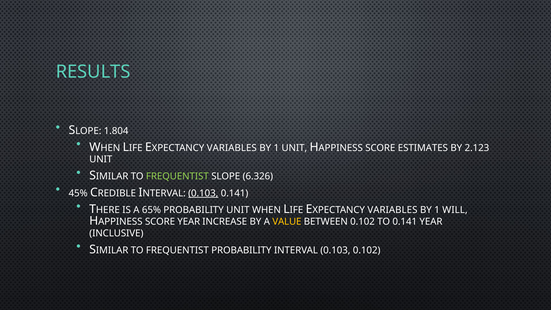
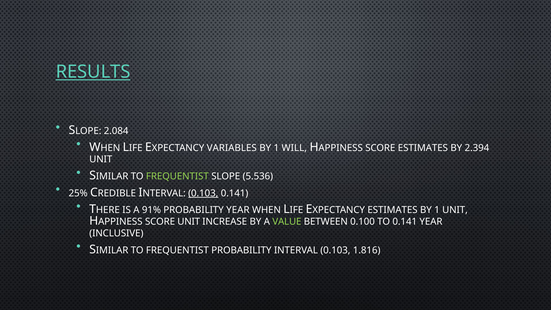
RESULTS underline: none -> present (93, 72)
1.804: 1.804 -> 2.084 (116, 131)
1 UNIT: UNIT -> WILL (294, 148)
2.123: 2.123 -> 2.394 (477, 148)
6.326: 6.326 -> 5.536 (258, 176)
45%: 45% -> 25% (78, 193)
65%: 65% -> 91% (151, 210)
PROBABILITY UNIT: UNIT -> YEAR (238, 210)
VARIABLES: VARIABLES -> ESTIMATES (393, 210)
1 WILL: WILL -> UNIT (455, 210)
SCORE YEAR: YEAR -> UNIT (189, 222)
VALUE colour: yellow -> light green (287, 222)
BETWEEN 0.102: 0.102 -> 0.100 (363, 222)
0.103 0.102: 0.102 -> 1.816 (367, 250)
